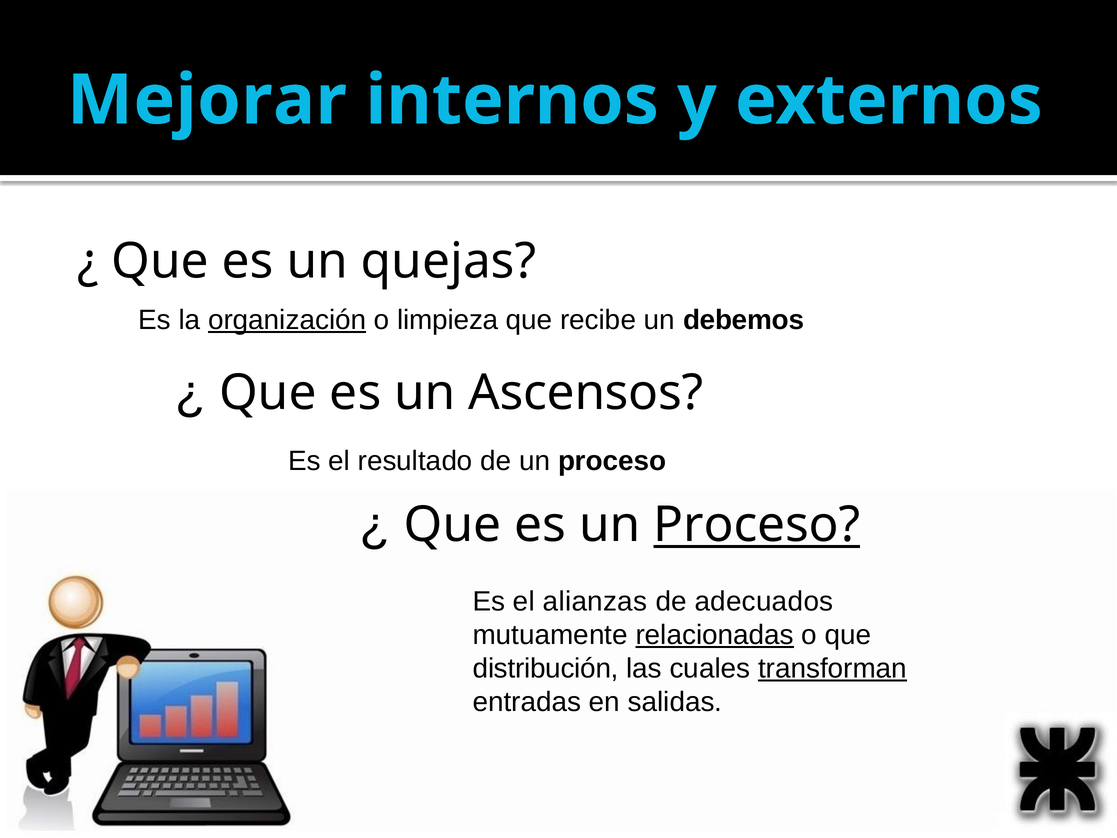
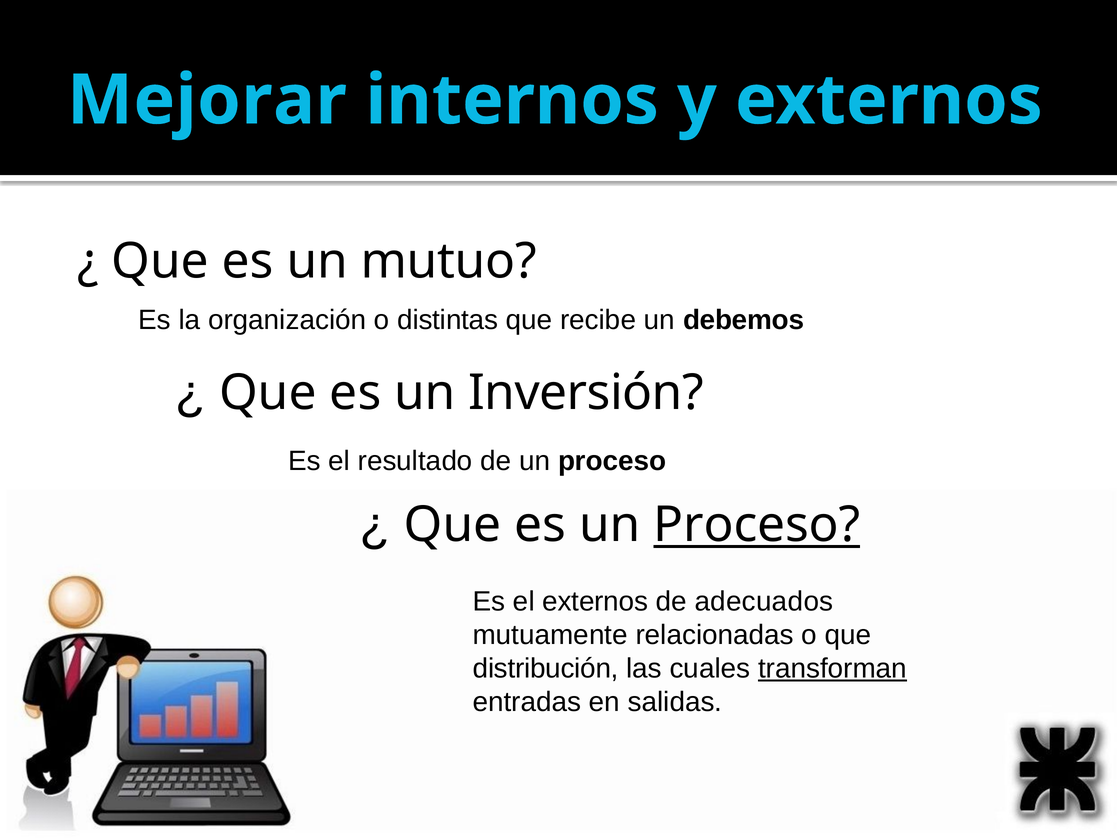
quejas: quejas -> mutuo (449, 261)
organización underline: present -> none (287, 320)
limpieza: limpieza -> distintas (448, 320)
Ascensos: Ascensos -> Inversión (586, 393)
el alianzas: alianzas -> externos (595, 601)
relacionadas underline: present -> none (715, 635)
